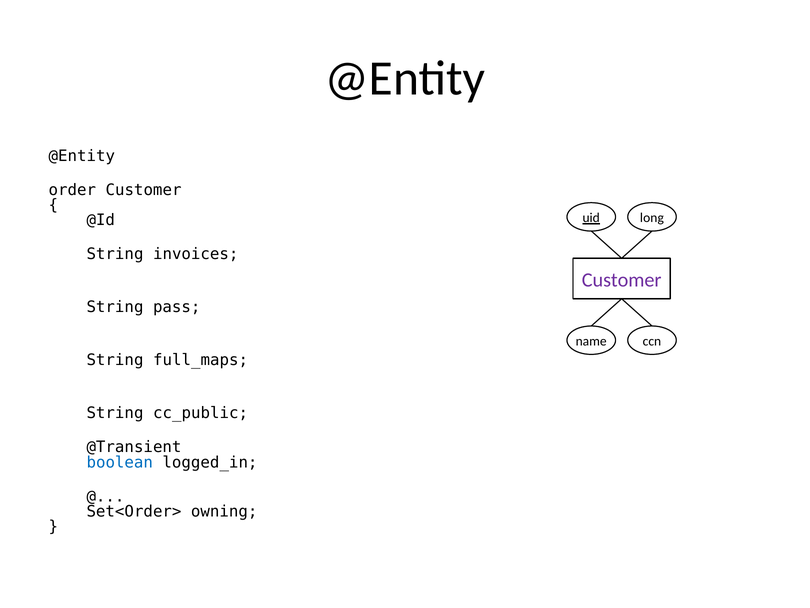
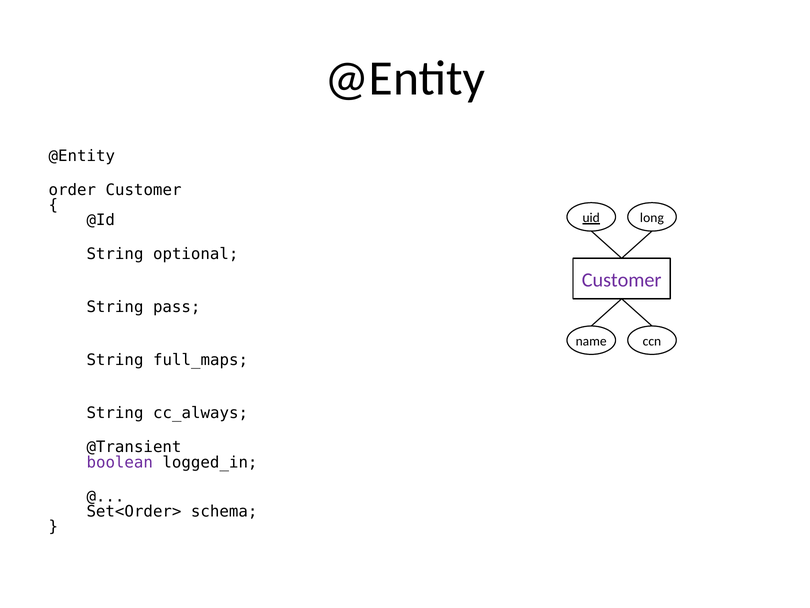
invoices: invoices -> optional (196, 254)
cc_public: cc_public -> cc_always (201, 413)
boolean colour: blue -> purple (120, 462)
owning: owning -> schema (224, 511)
